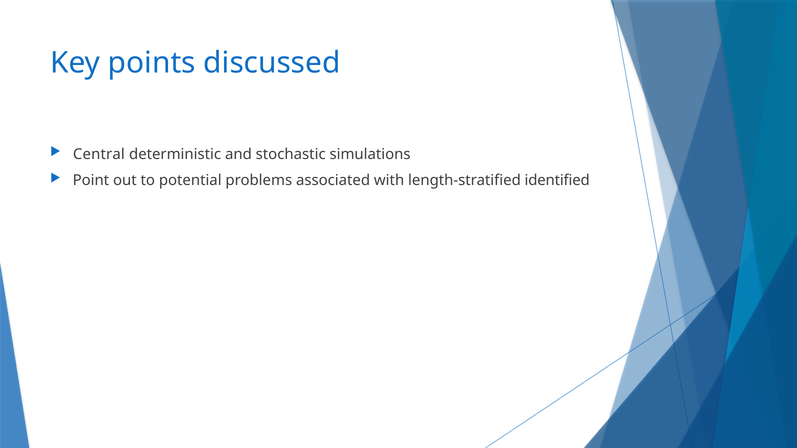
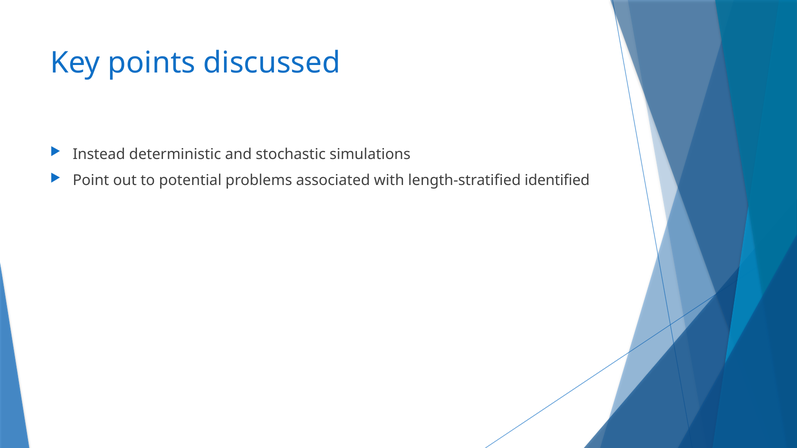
Central: Central -> Instead (99, 154)
